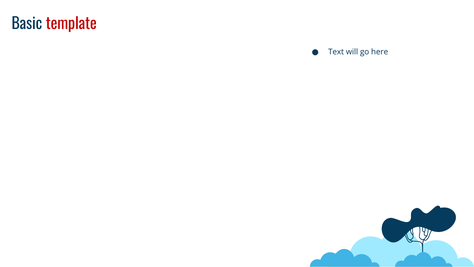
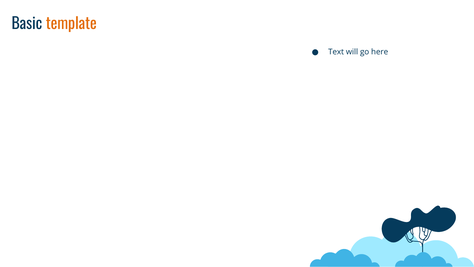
template colour: red -> orange (71, 24)
